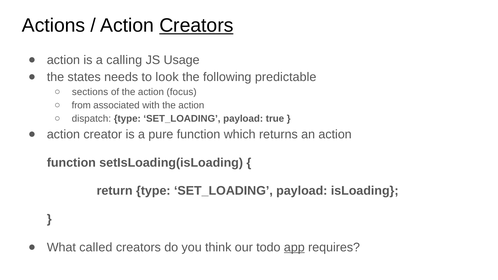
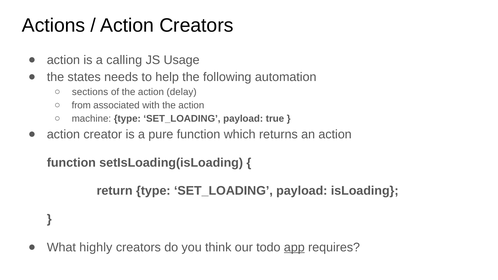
Creators underline: present -> none (196, 26)
look: look -> help (167, 77)
predictable: predictable -> automation (286, 77)
focus: focus -> delay (182, 92)
dispatch: dispatch -> machine (91, 119)
called: called -> highly (96, 247)
